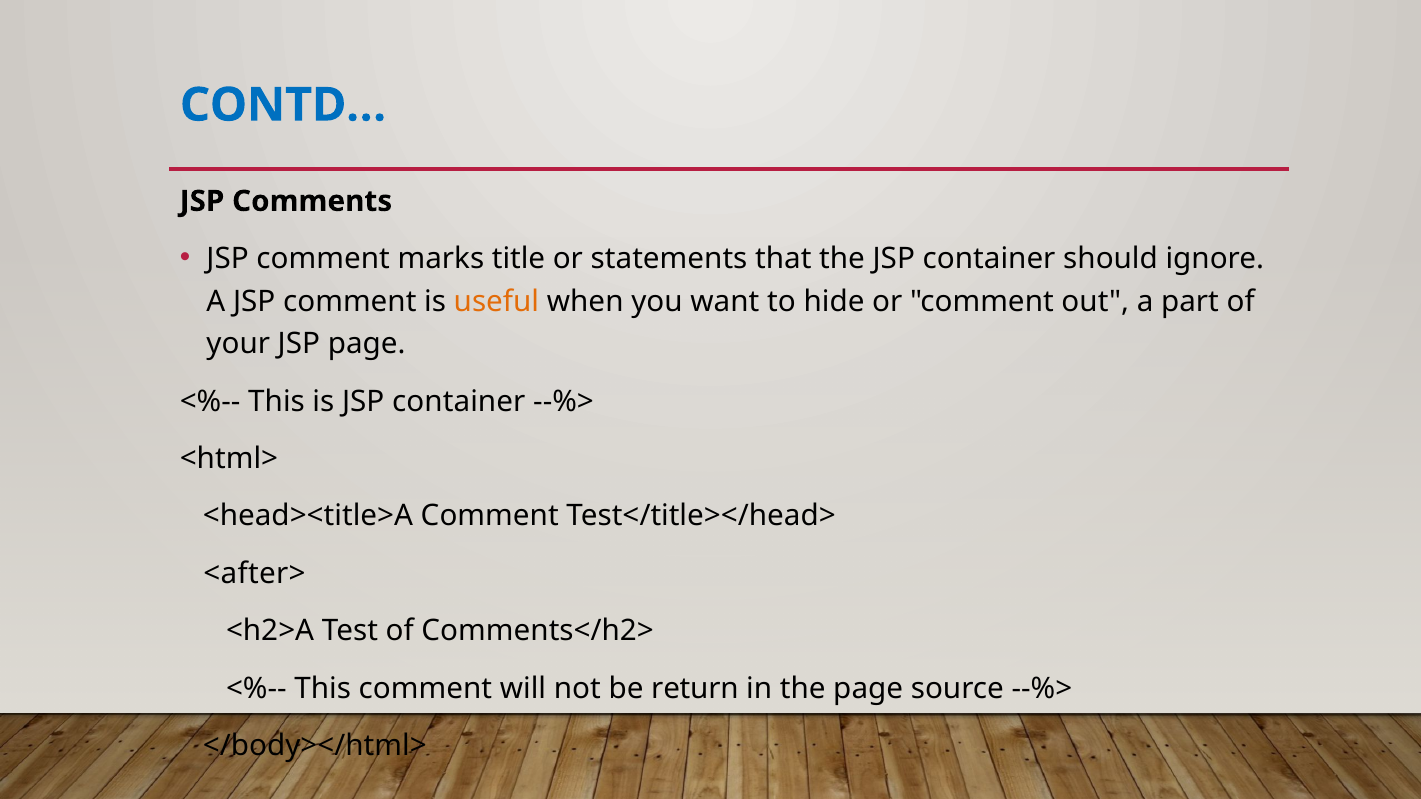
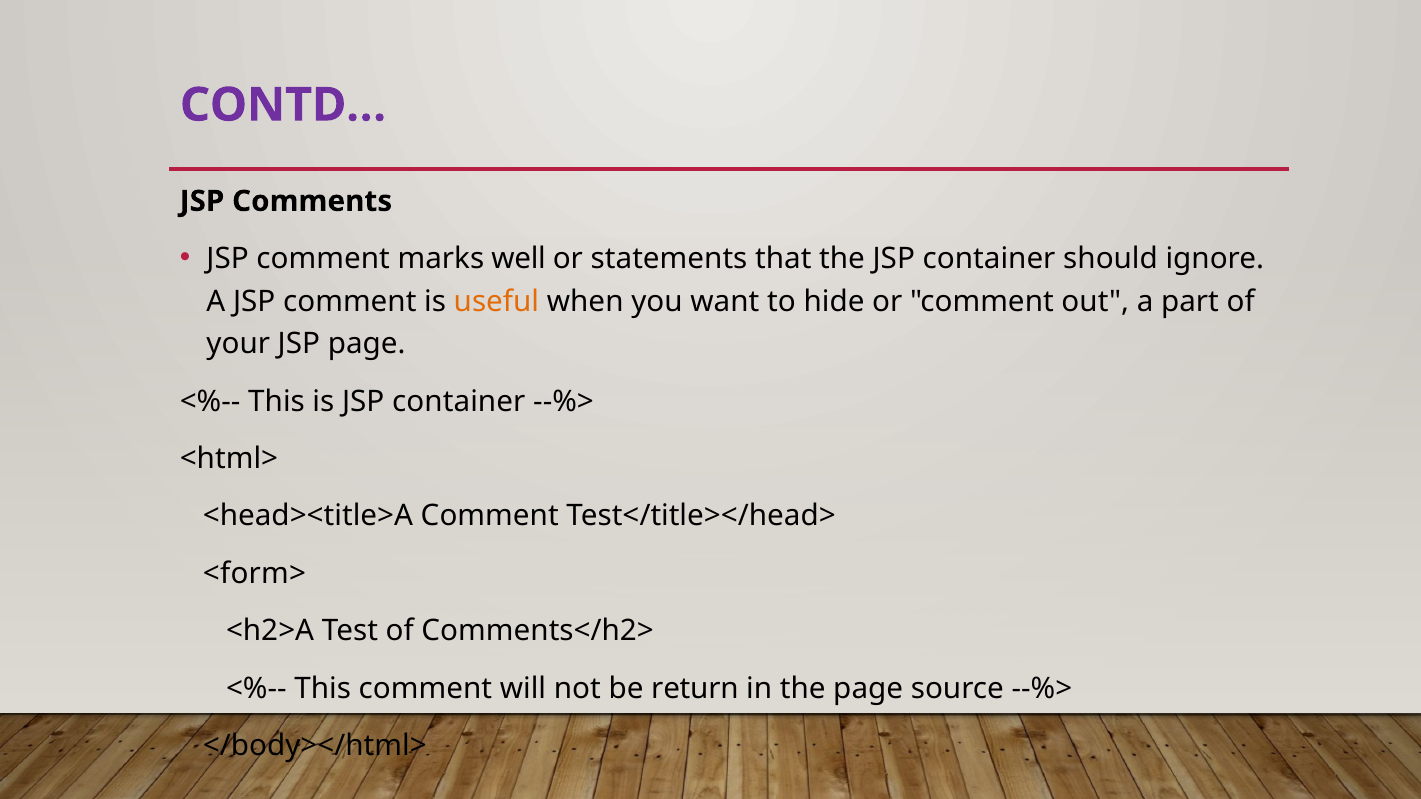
CONTD… colour: blue -> purple (283, 105)
title: title -> well (519, 259)
<after>: <after> -> <form> (255, 574)
